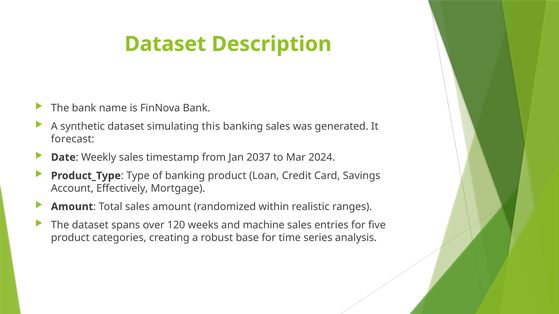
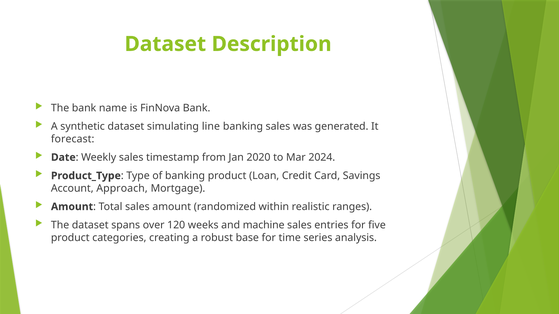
this: this -> line (211, 127)
2037: 2037 -> 2020 (258, 158)
Effectively: Effectively -> Approach (122, 189)
